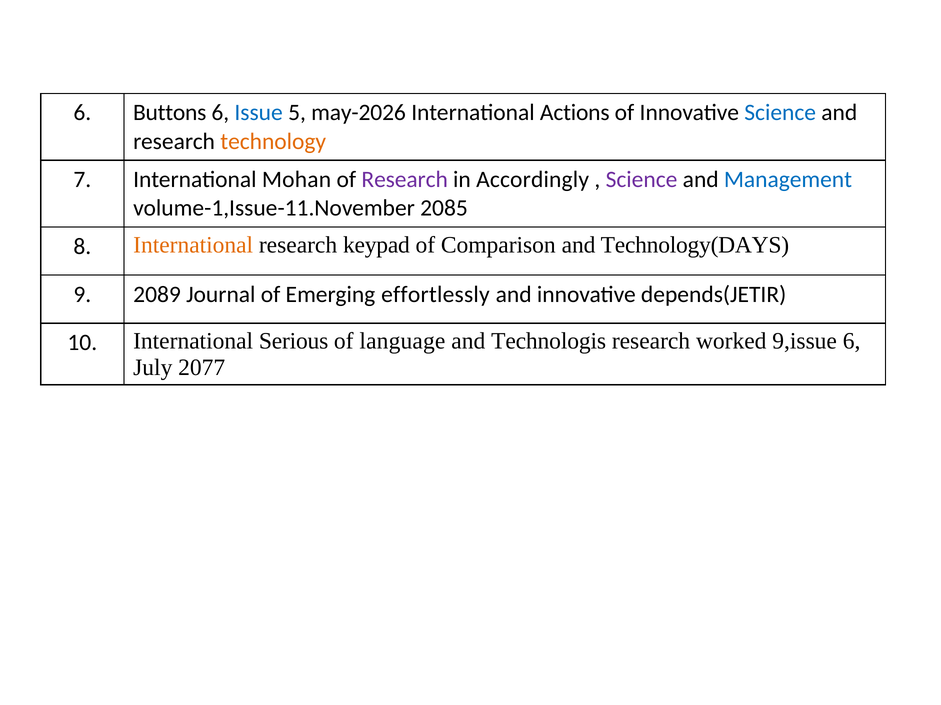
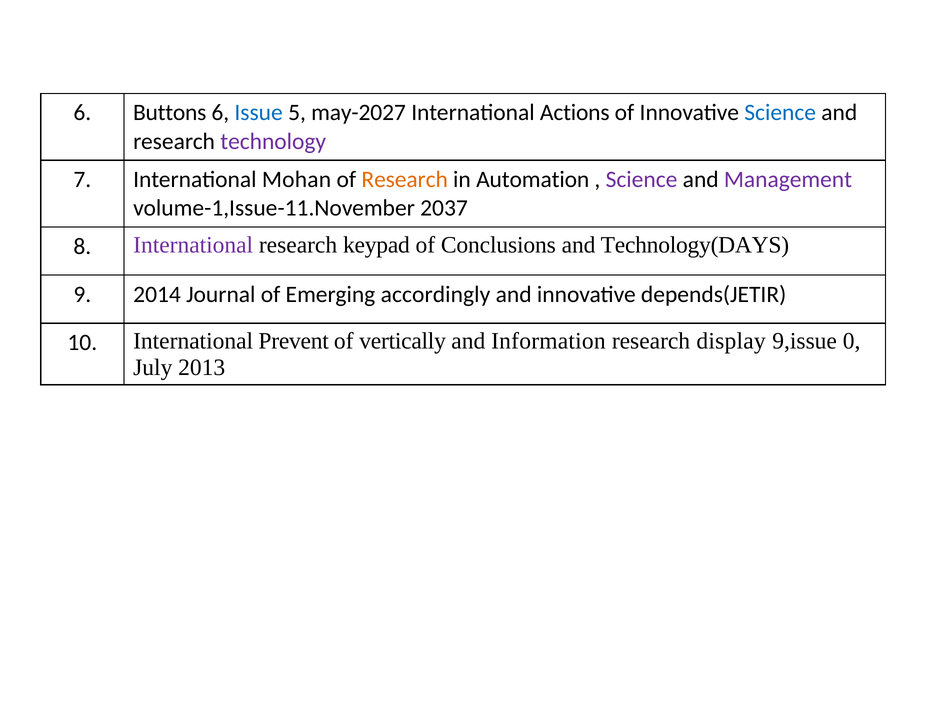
may-2026: may-2026 -> may-2027 (359, 113)
technology colour: orange -> purple (273, 142)
Research colour: purple -> orange (405, 180)
Accordingly: Accordingly -> Automation (533, 180)
Management colour: blue -> purple (788, 180)
2085: 2085 -> 2037 (444, 208)
International colour: orange -> purple (193, 245)
Comparison: Comparison -> Conclusions (498, 245)
2089: 2089 -> 2014 (157, 295)
effortlessly: effortlessly -> accordingly (436, 295)
Serious: Serious -> Prevent (294, 342)
language: language -> vertically (403, 342)
Technologis: Technologis -> Information (548, 342)
worked: worked -> display (731, 342)
9,issue 6: 6 -> 0 (852, 342)
2077: 2077 -> 2013 (202, 368)
